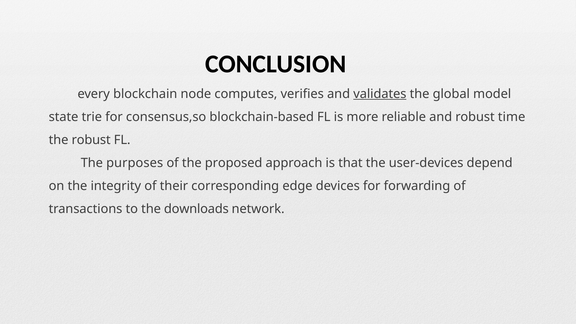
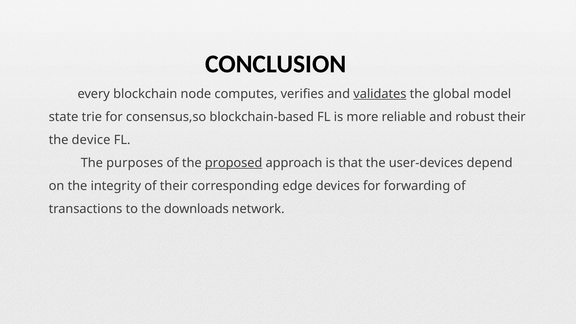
robust time: time -> their (512, 117)
the robust: robust -> device (91, 140)
proposed underline: none -> present (234, 163)
